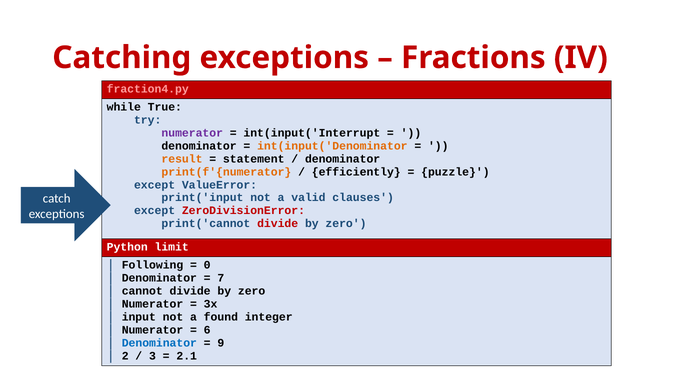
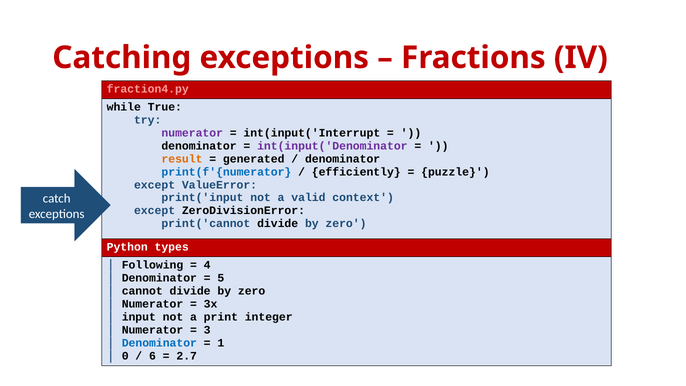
int(input('Denominator colour: orange -> purple (332, 146)
statement: statement -> generated (254, 159)
print(f'{numerator colour: orange -> blue (226, 172)
clauses: clauses -> context (363, 198)
ZeroDivisionError colour: red -> black (243, 211)
divide colour: red -> black (278, 223)
limit: limit -> types (172, 247)
0: 0 -> 4 (207, 265)
7: 7 -> 5 (221, 278)
found: found -> print (221, 317)
6: 6 -> 3 (207, 330)
9: 9 -> 1 (221, 343)
2: 2 -> 0 (125, 356)
3: 3 -> 6 (152, 356)
2.1: 2.1 -> 2.7 (187, 356)
